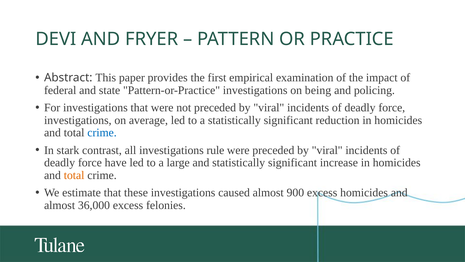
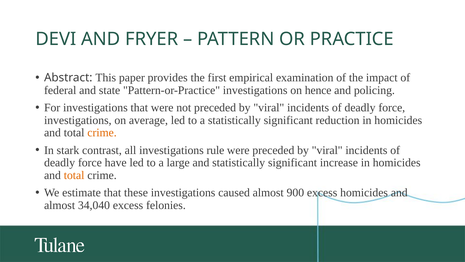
being: being -> hence (318, 90)
crime colour: blue -> orange (102, 133)
36,000: 36,000 -> 34,040 (94, 205)
